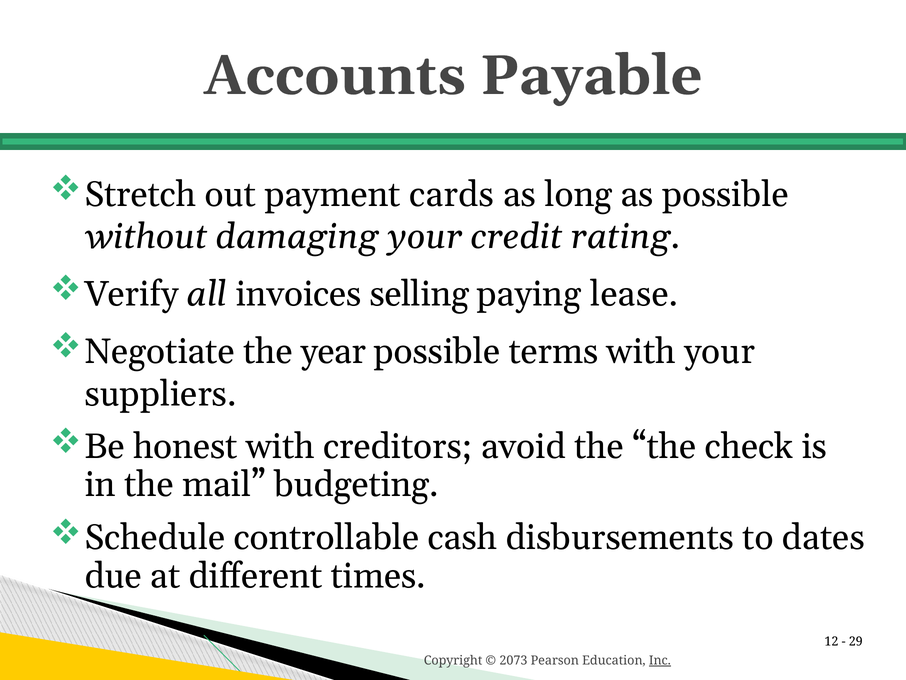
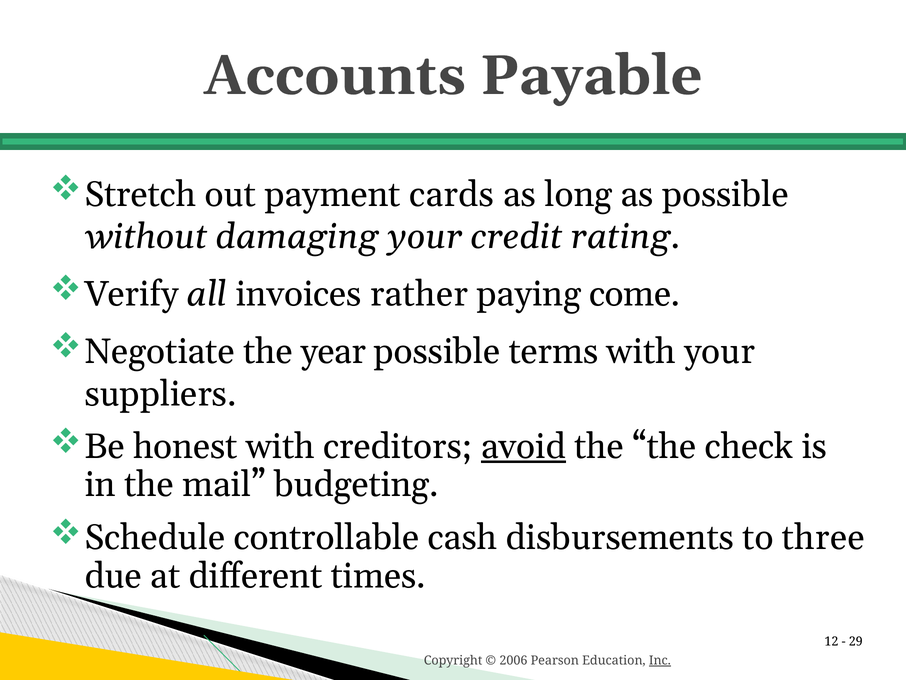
selling: selling -> rather (419, 294)
lease: lease -> come (635, 294)
avoid underline: none -> present (524, 446)
dates: dates -> three (823, 537)
2073: 2073 -> 2006 (513, 660)
